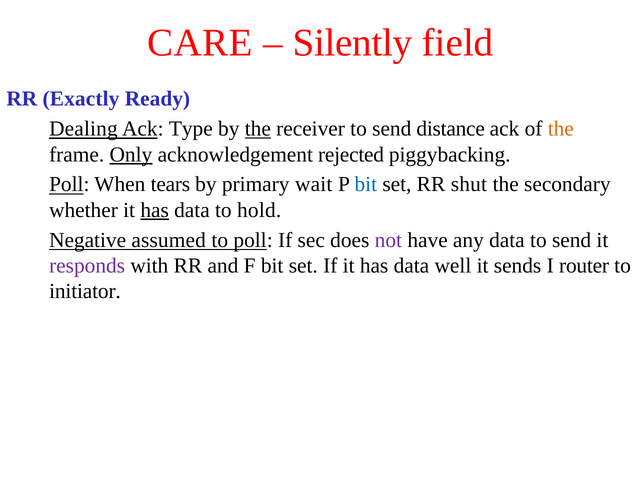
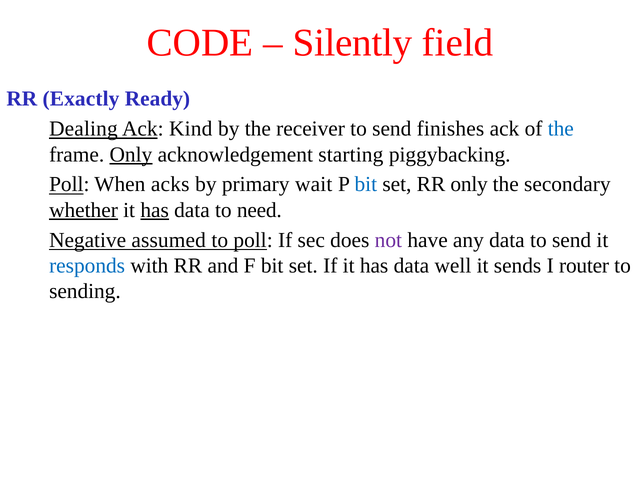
CARE: CARE -> CODE (200, 43)
Type: Type -> Kind (191, 129)
the underline: present -> none (258, 129)
distance: distance -> finishes (450, 129)
the colour: orange -> blue (561, 129)
rejected: rejected -> starting (351, 154)
tears: tears -> acks (170, 184)
RR shut: shut -> only (469, 184)
whether underline: none -> present (84, 210)
hold: hold -> need (259, 210)
responds colour: purple -> blue (87, 265)
initiator: initiator -> sending (85, 291)
